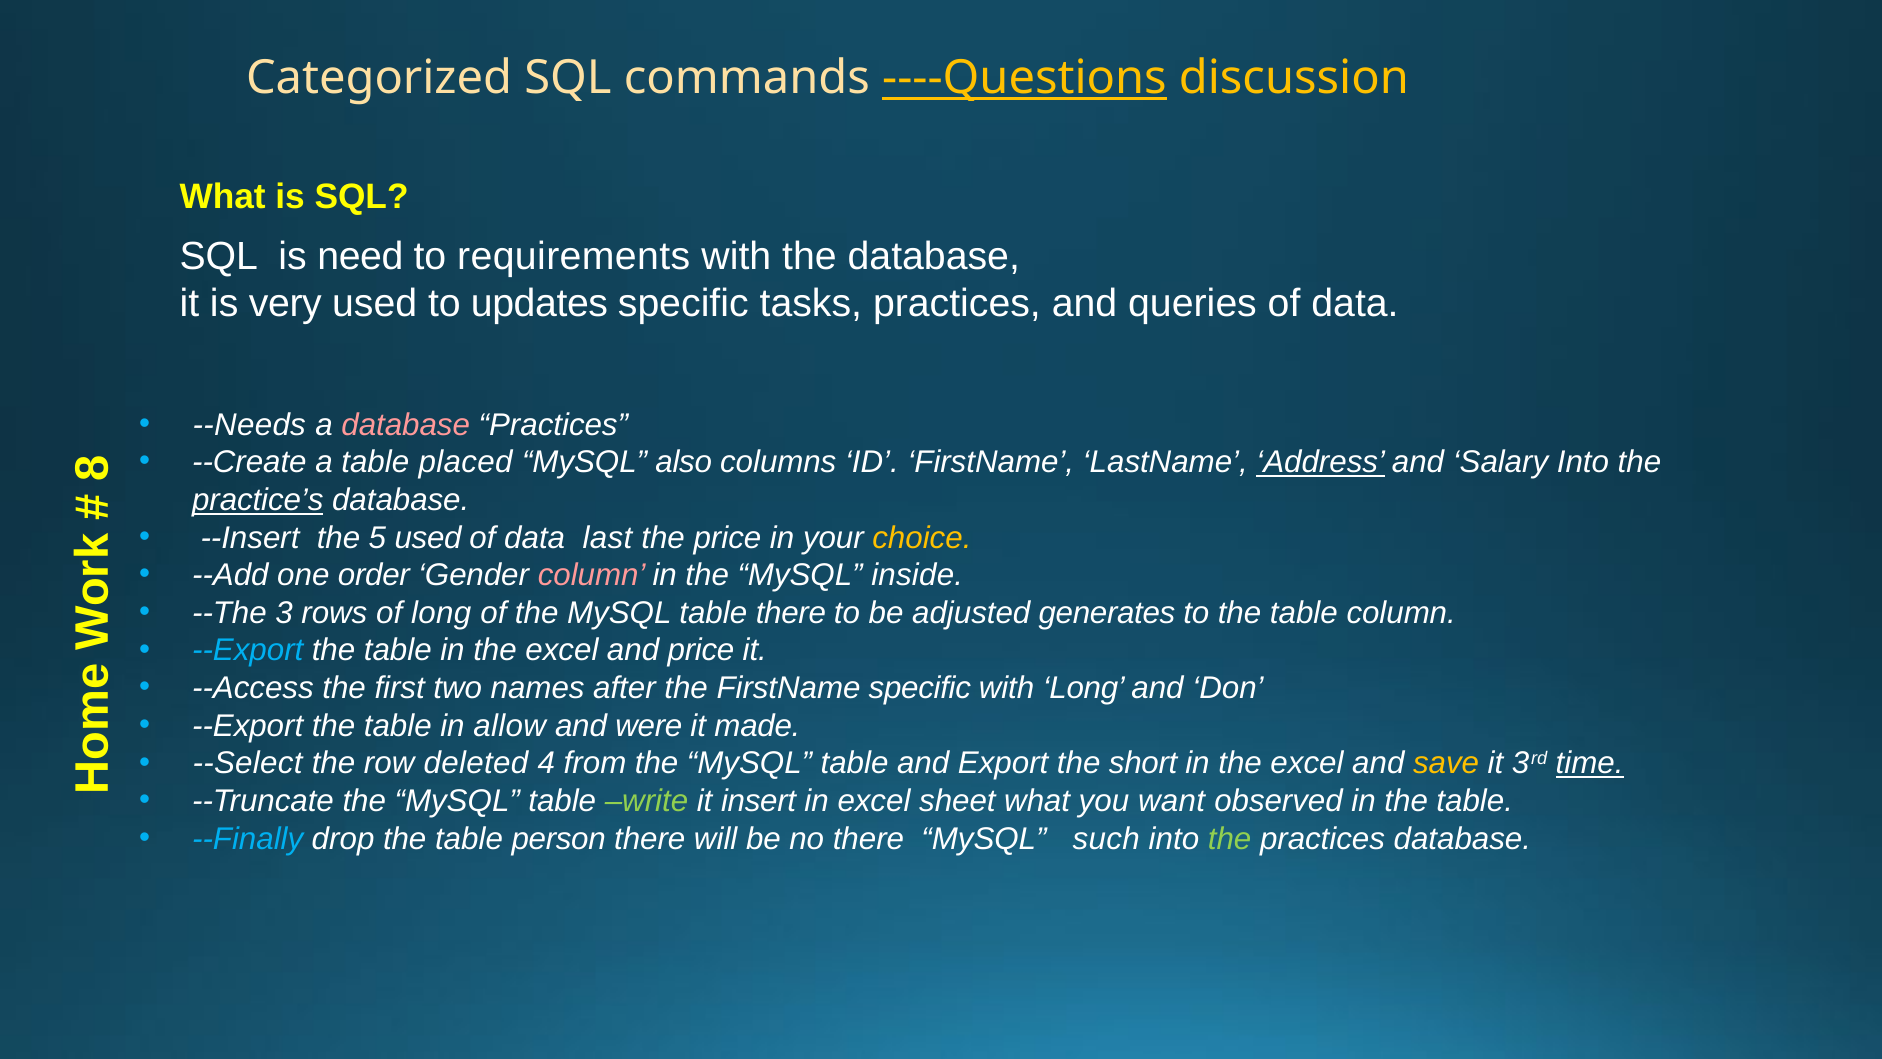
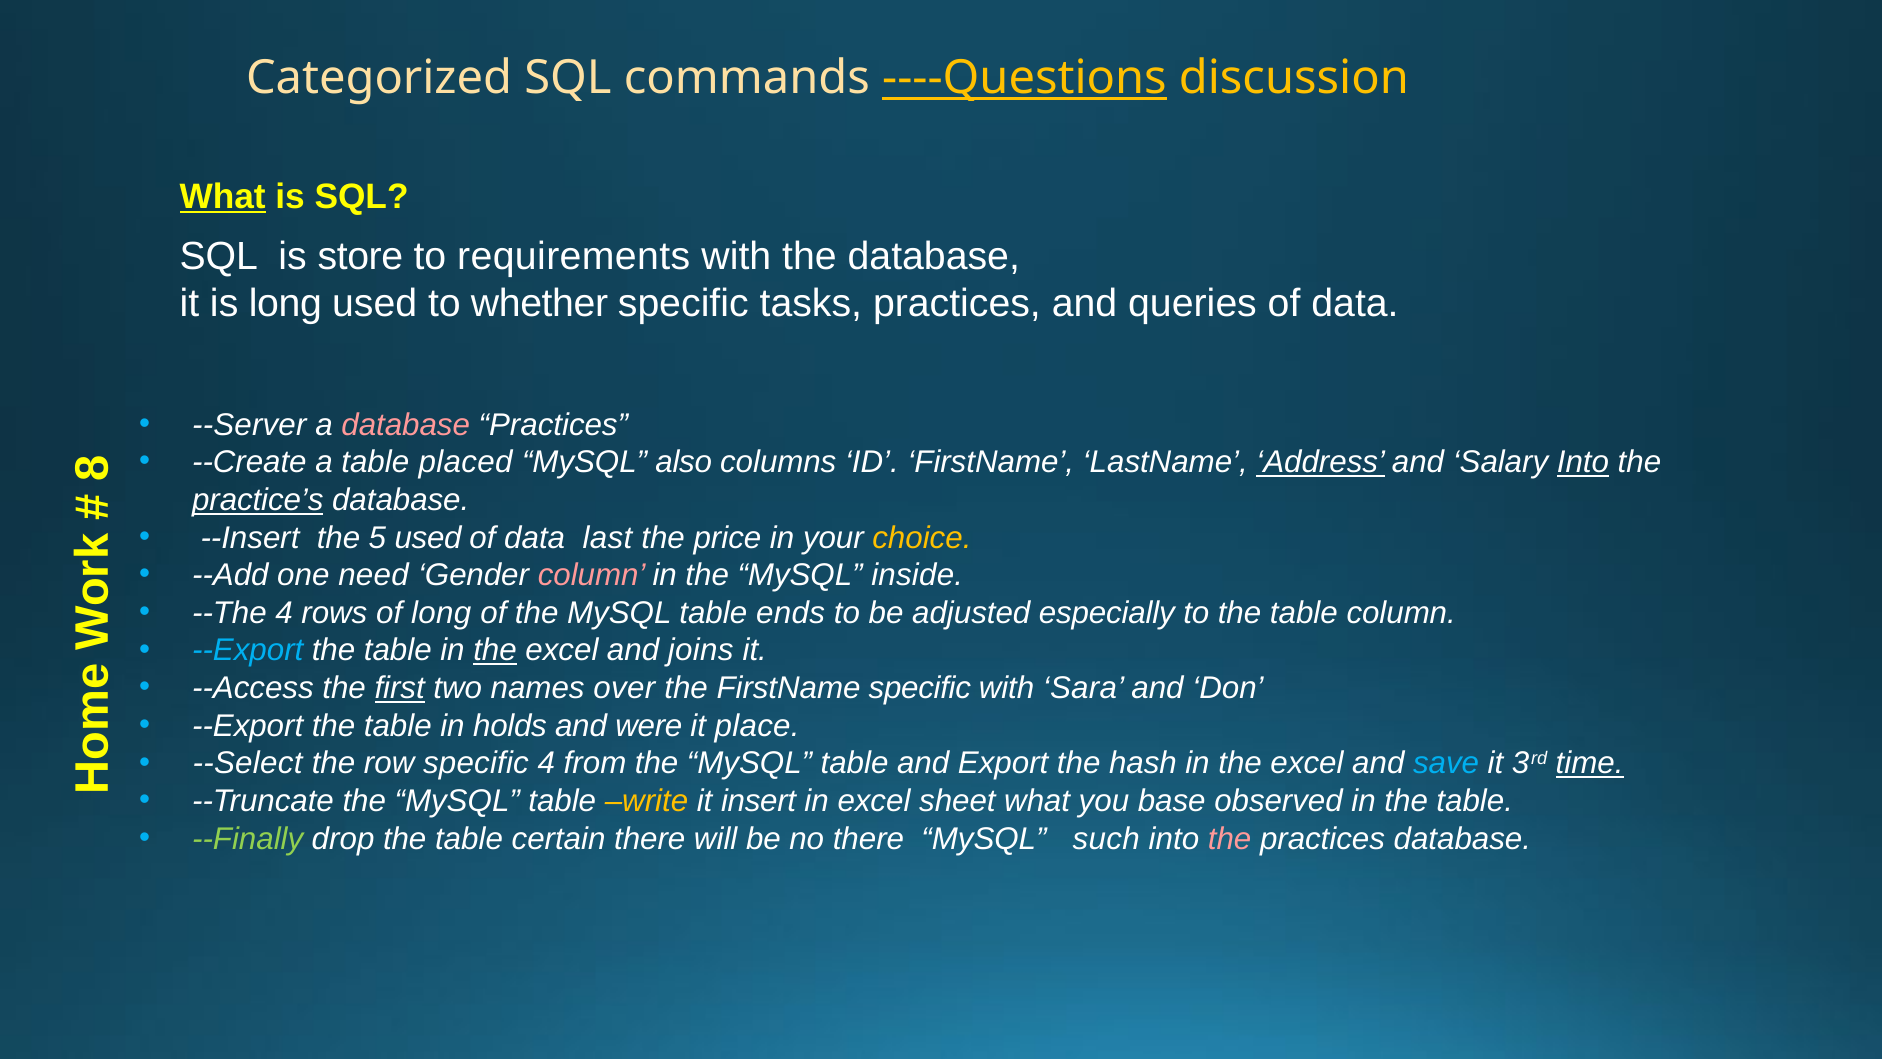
What underline: none -> present (223, 197)
need: need -> store (360, 256)
is very: very -> long (285, 303)
updates: updates -> whether (539, 303)
--Needs: --Needs -> --Server (249, 425)
Into underline: none -> present (1583, 462)
order: order -> need (374, 575)
--The 3: 3 -> 4 (284, 613)
table there: there -> ends (791, 613)
generates: generates -> especially (1107, 613)
the underline: none -> present (495, 650)
and price: price -> joins (701, 650)
first underline: none -> present (400, 688)
after: after -> over (624, 688)
with Long: Long -> Sara (1084, 688)
allow: allow -> holds (510, 726)
made: made -> place (757, 726)
row deleted: deleted -> specific (476, 763)
short: short -> hash (1143, 763)
save colour: yellow -> light blue (1446, 763)
write colour: light green -> yellow (647, 801)
want: want -> base (1172, 801)
--Finally colour: light blue -> light green (248, 838)
person: person -> certain (559, 838)
the colour: light green -> pink (1230, 838)
